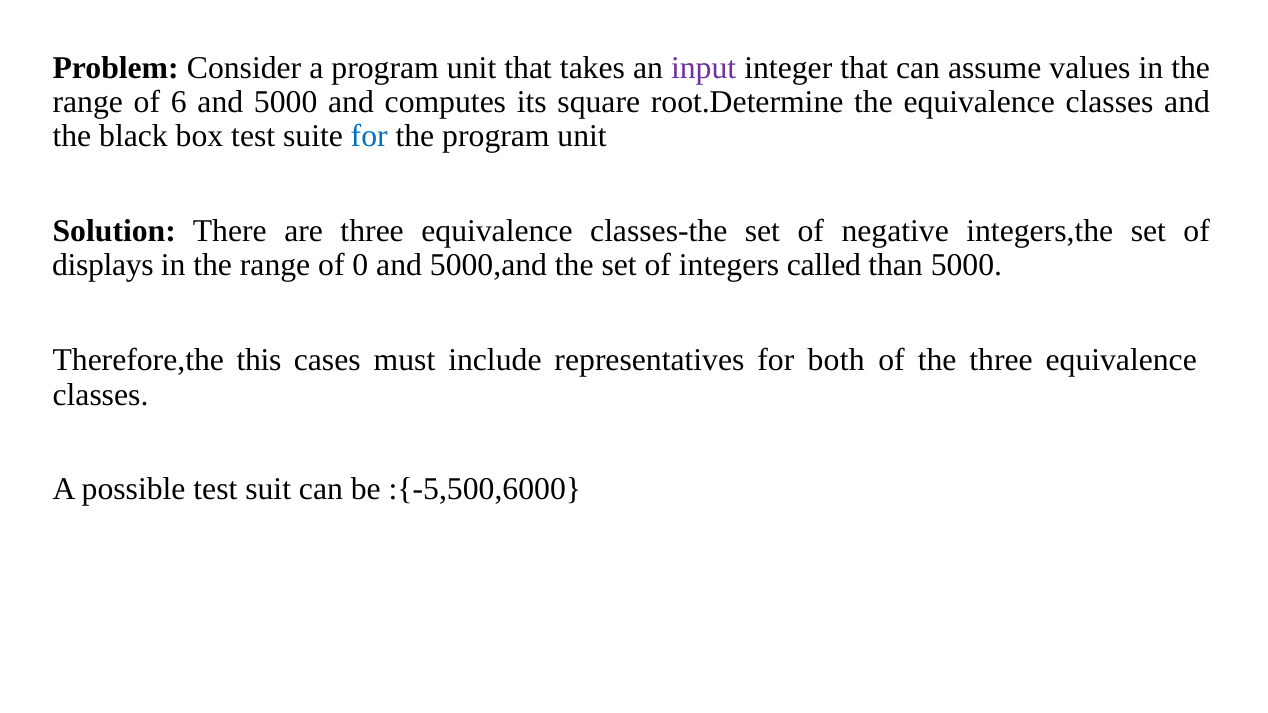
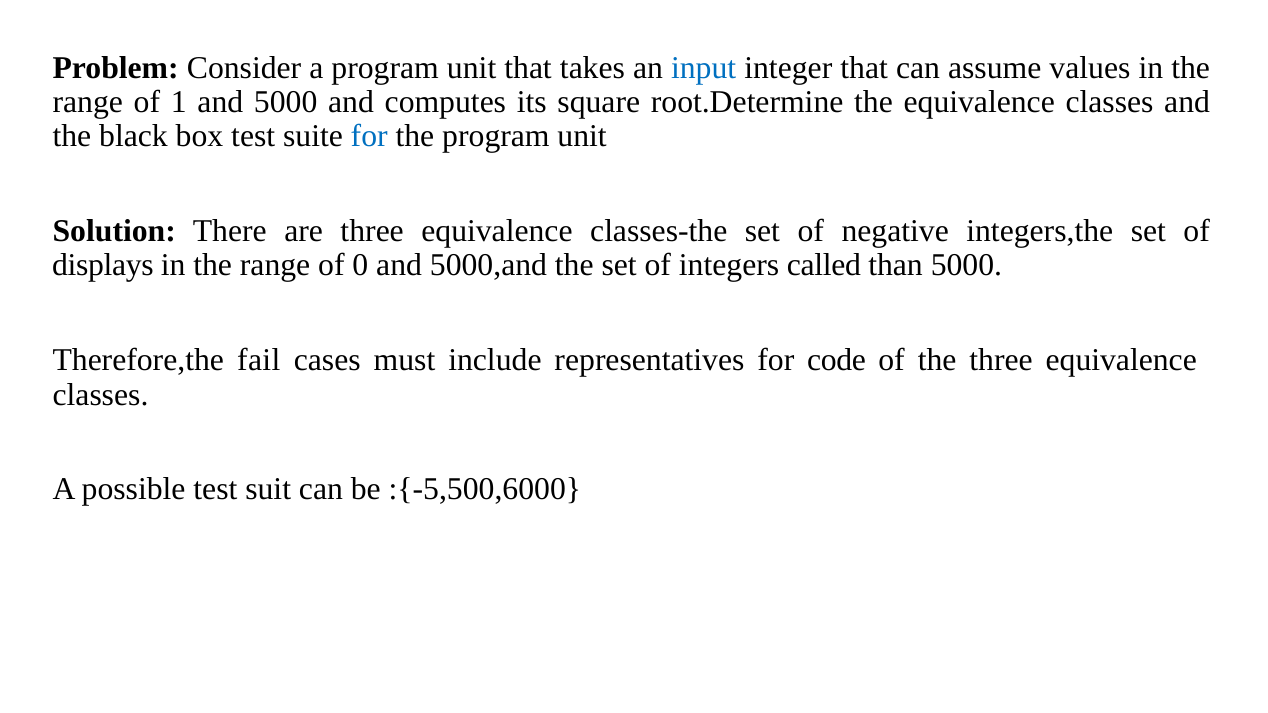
input colour: purple -> blue (704, 68)
6: 6 -> 1 (179, 102)
this: this -> fail (259, 360)
both: both -> code (836, 360)
